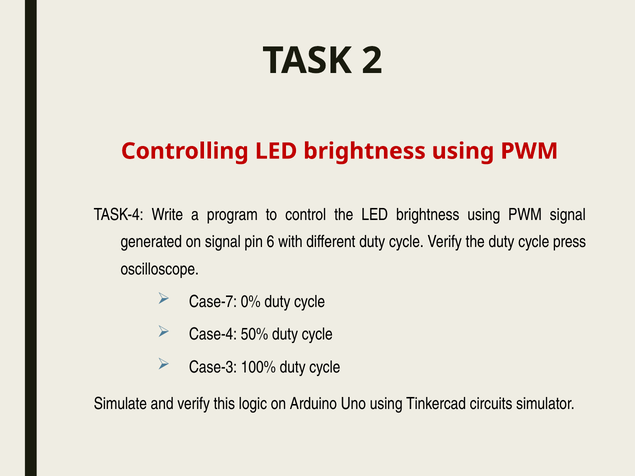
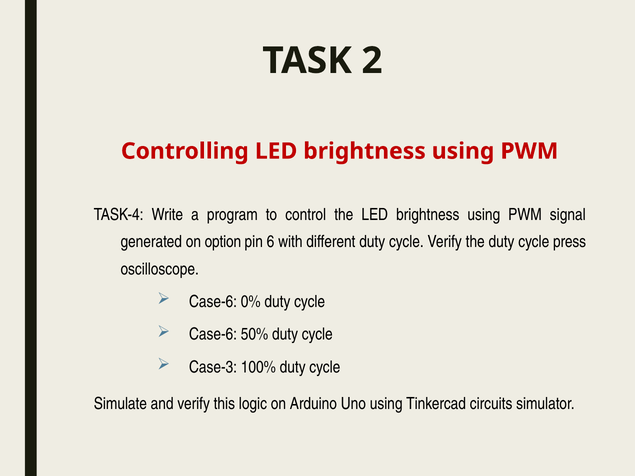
on signal: signal -> option (223, 242)
Case-7: Case-7 -> Case-6 (213, 302)
Case-4: Case-4 -> Case-6 (213, 335)
